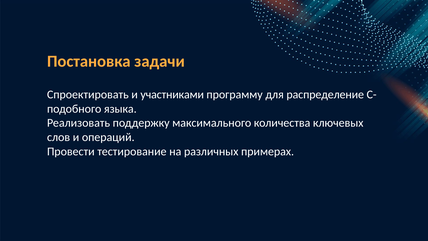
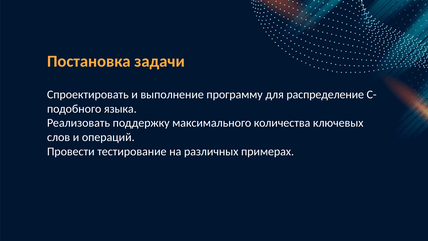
участниками: участниками -> выполнение (172, 94)
